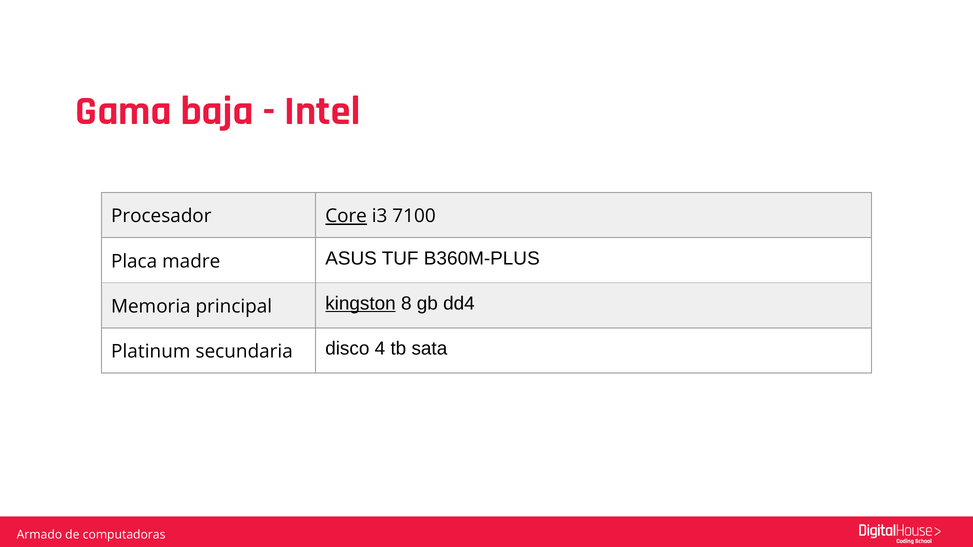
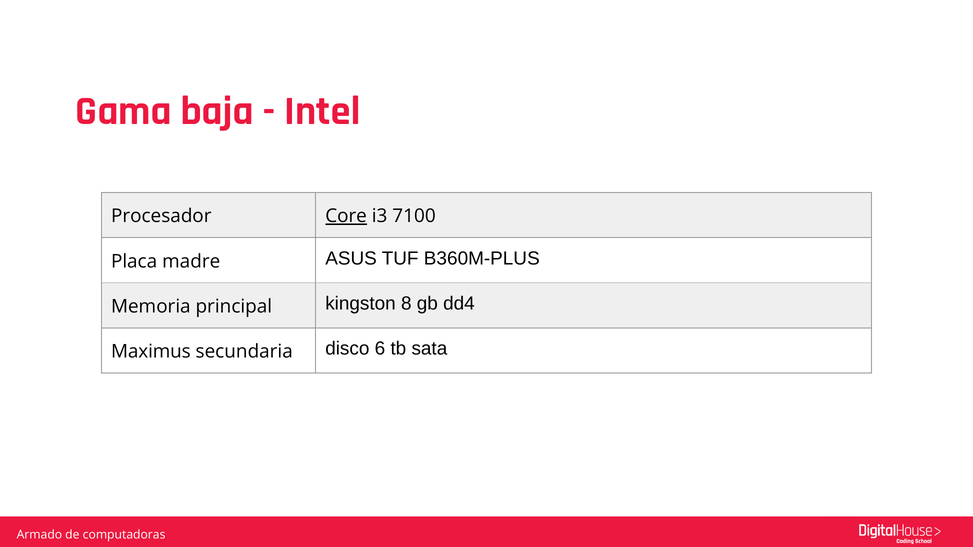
kingston underline: present -> none (360, 304)
Platinum: Platinum -> Maximus (151, 352)
4: 4 -> 6 (380, 349)
